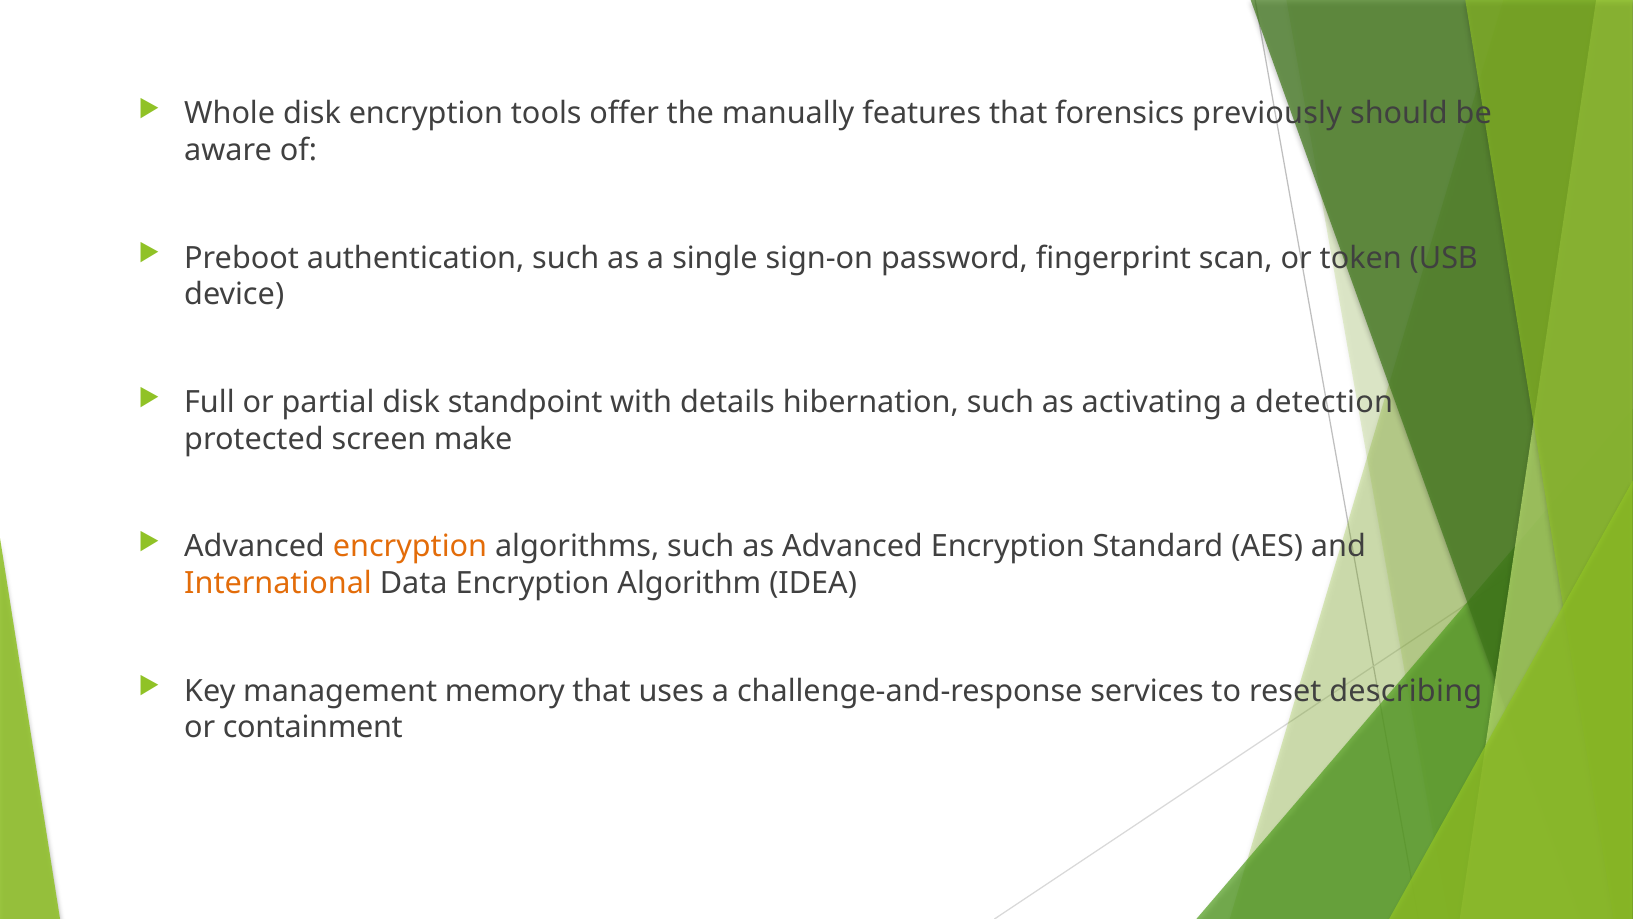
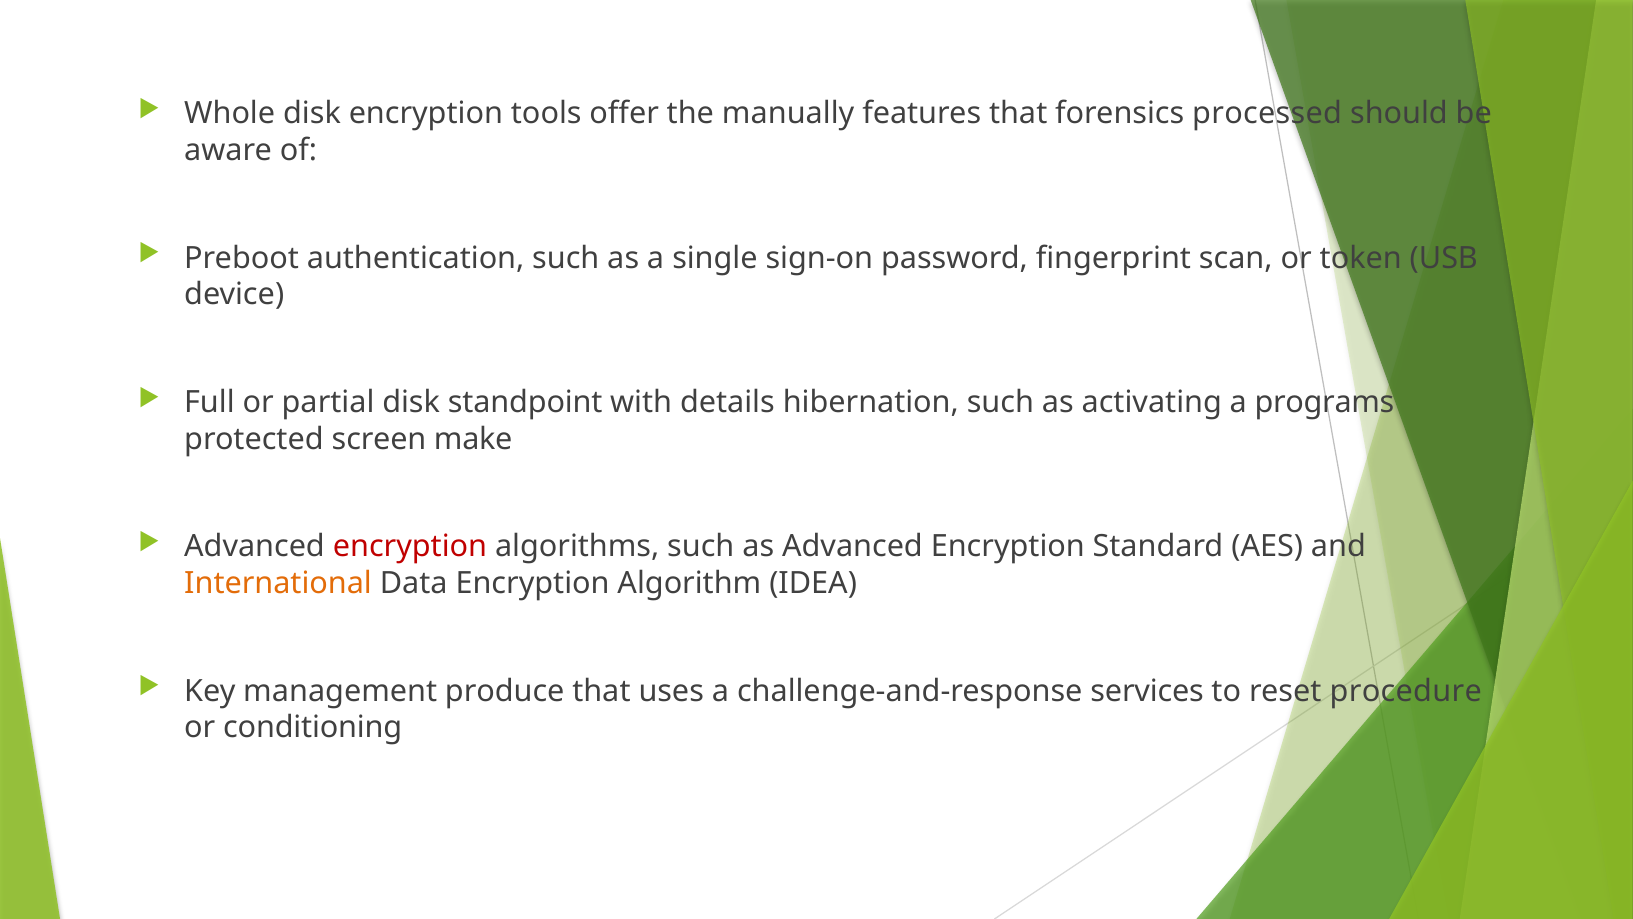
previously: previously -> processed (1267, 114)
detection: detection -> programs (1324, 402)
encryption colour: orange -> red (410, 546)
memory: memory -> produce (505, 691)
describing: describing -> procedure (1406, 691)
containment: containment -> conditioning (313, 727)
